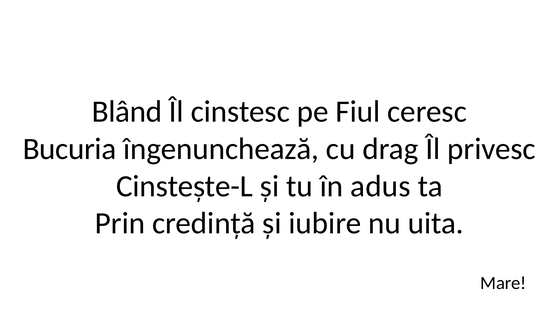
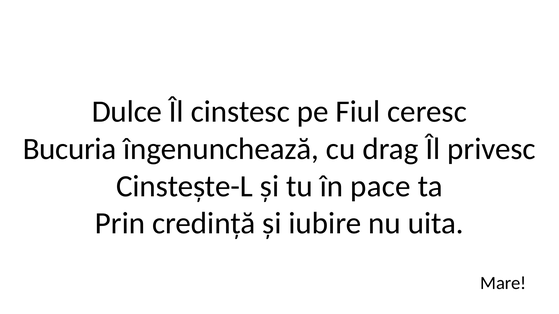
Blând: Blând -> Dulce (127, 112)
adus: adus -> pace (380, 186)
